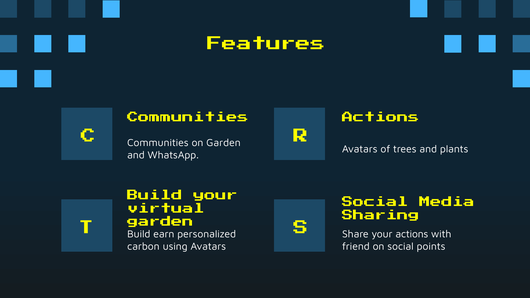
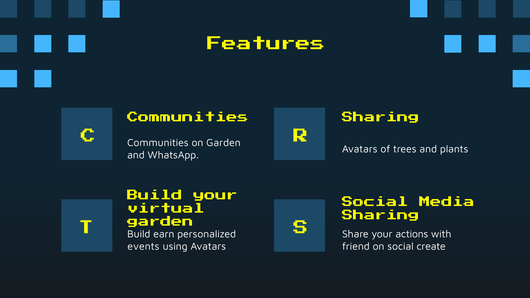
Actions: Actions -> Sharing (381, 119)
carbon: carbon -> events (143, 247)
points: points -> create (431, 247)
